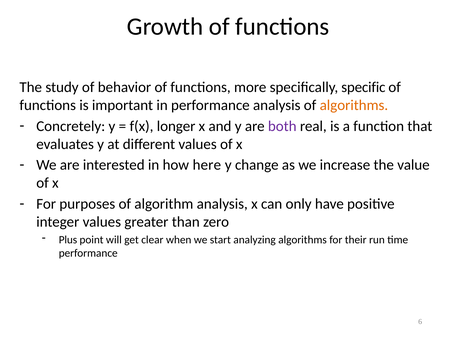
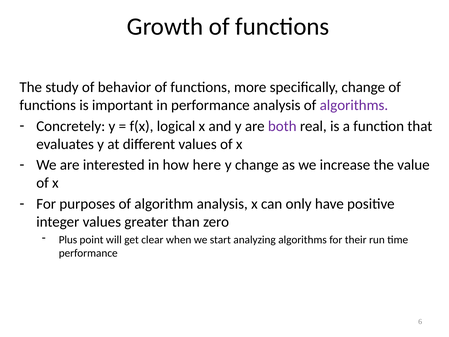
specifically specific: specific -> change (363, 87)
algorithms colour: orange -> purple (354, 105)
longer: longer -> logical (176, 126)
